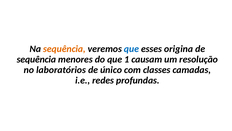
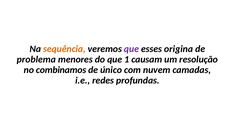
que colour: blue -> purple (131, 49)
sequência: sequência -> problema (36, 59)
laboratórios: laboratórios -> combinamos (61, 70)
classes: classes -> nuvem (157, 70)
